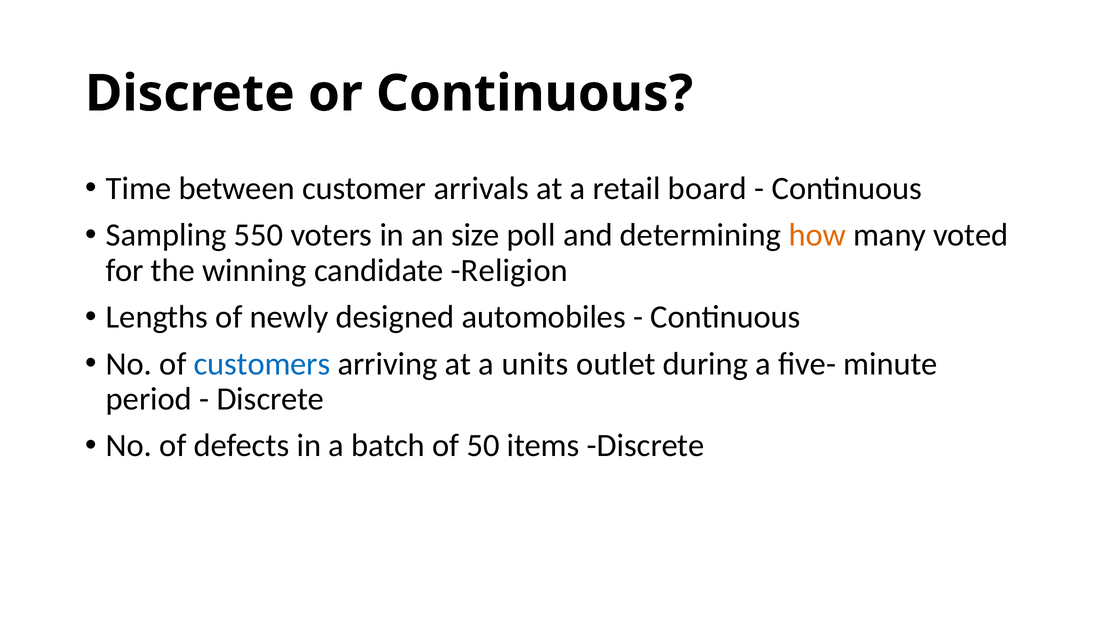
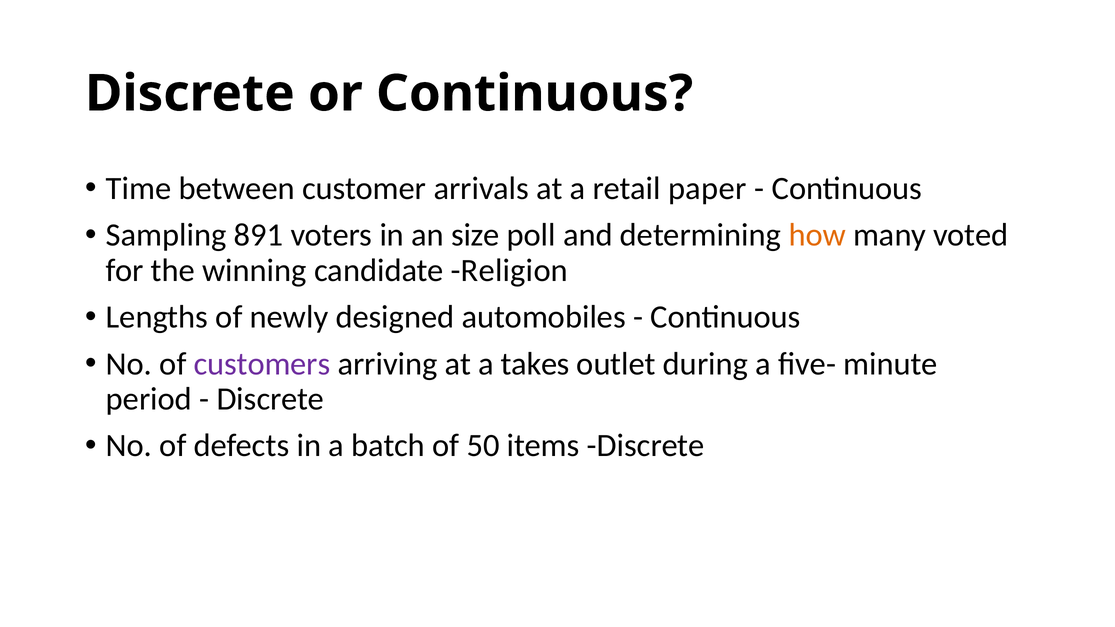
board: board -> paper (707, 189)
550: 550 -> 891 (259, 235)
customers colour: blue -> purple (262, 364)
units: units -> takes (535, 364)
